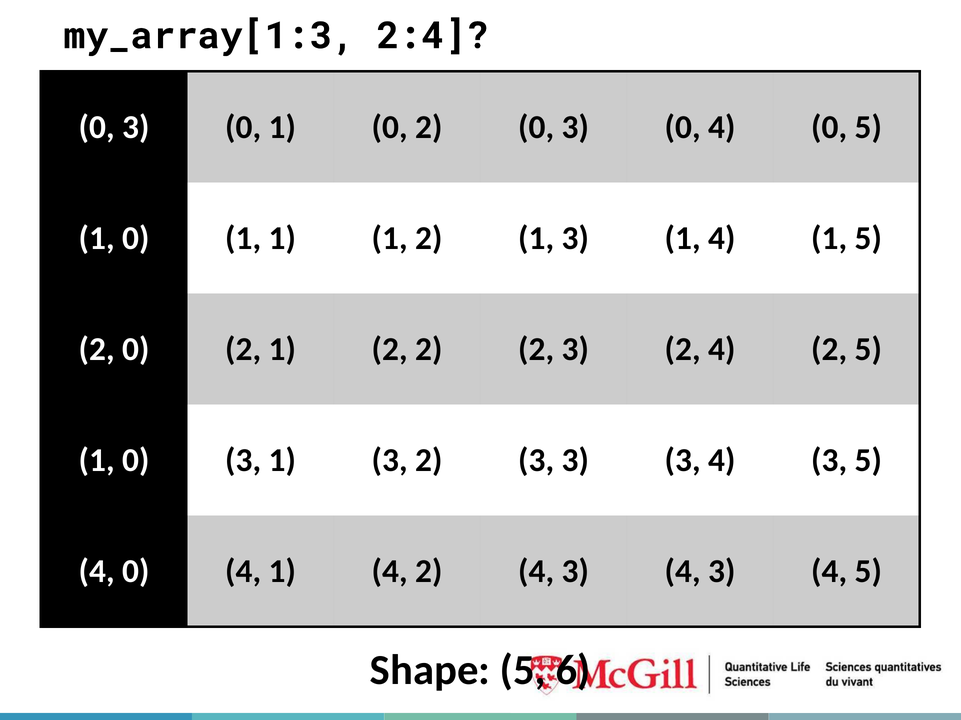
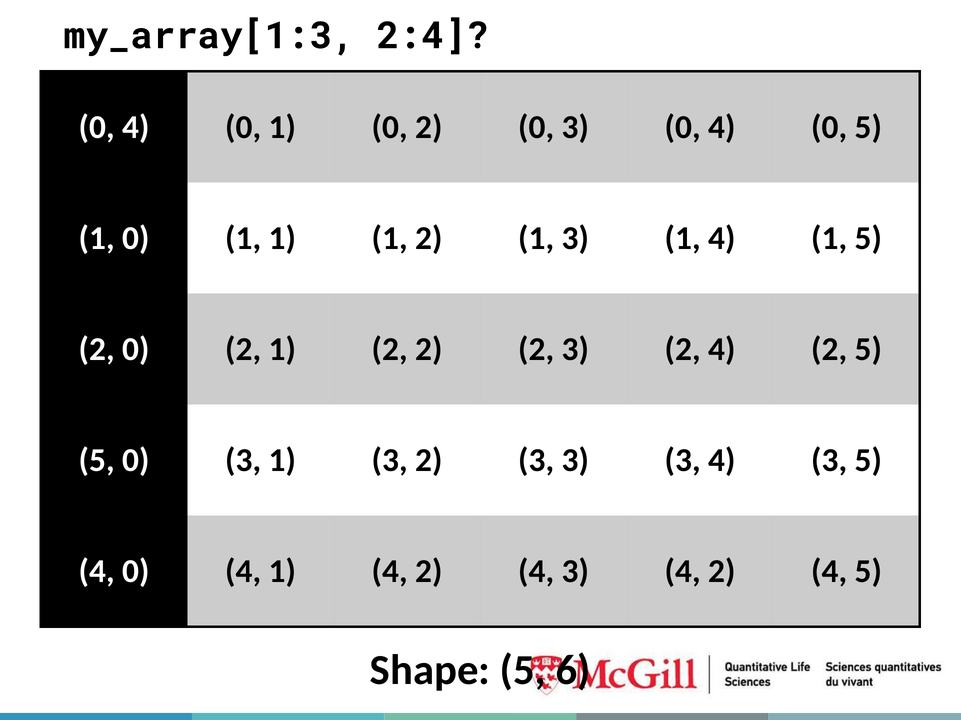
3: 3 -> 4 (136, 127)
1: 1 -> 5 (97, 461)
4 3 4 3: 3 -> 2 (722, 572)
